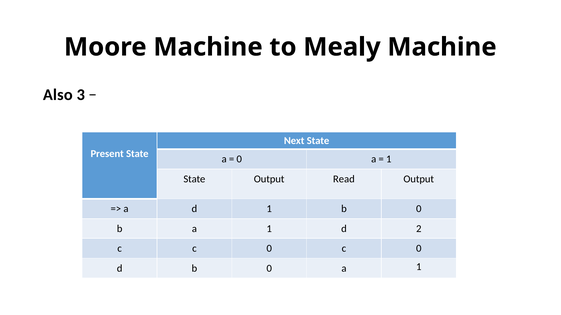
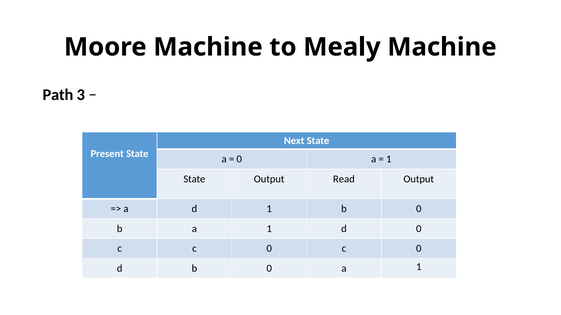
Also: Also -> Path (58, 95)
d 2: 2 -> 0 (419, 229)
